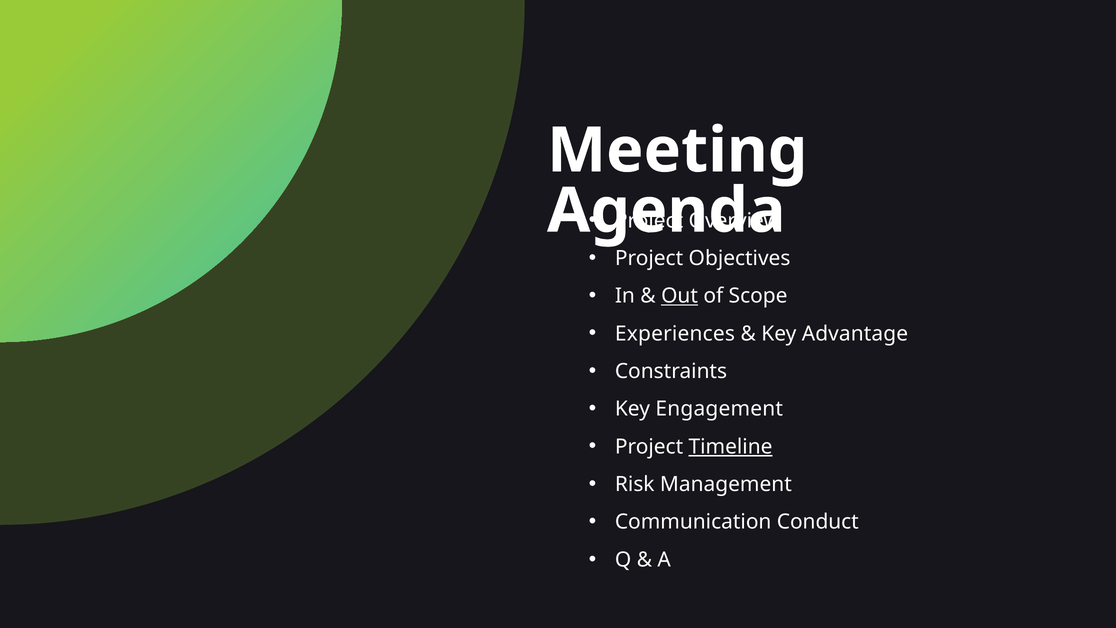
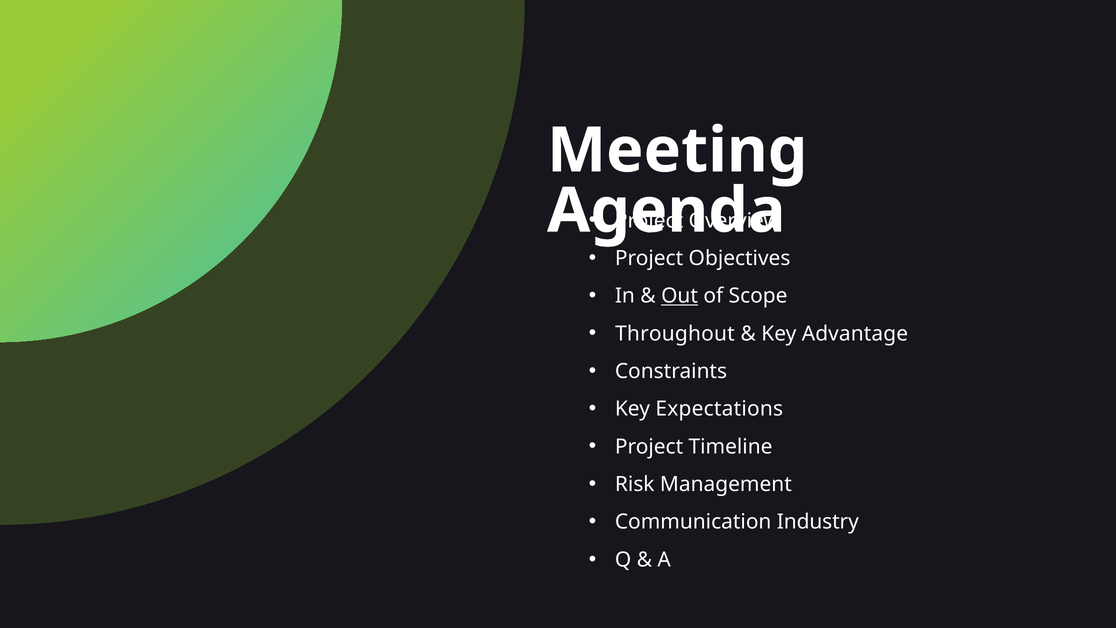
Experiences: Experiences -> Throughout (675, 334)
Engagement: Engagement -> Expectations (719, 409)
Timeline underline: present -> none (731, 447)
Conduct: Conduct -> Industry (818, 522)
